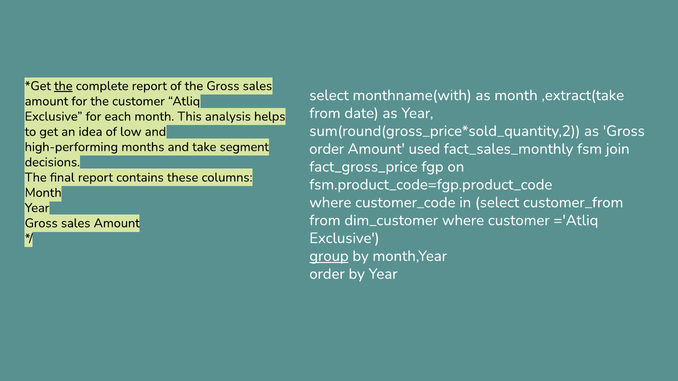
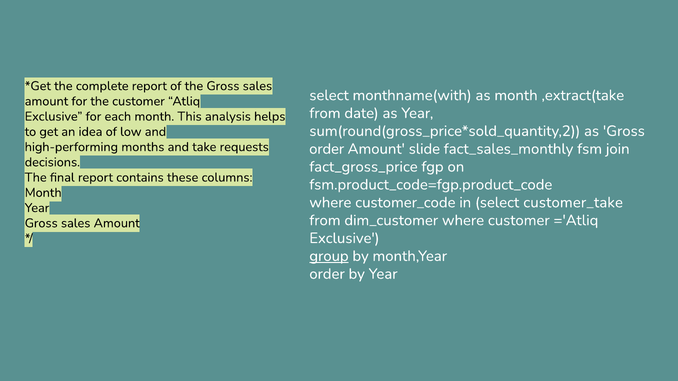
the underline: present -> none (63, 86)
segment: segment -> requests (244, 147)
used: used -> slide (424, 149)
customer_from: customer_from -> customer_take (573, 203)
